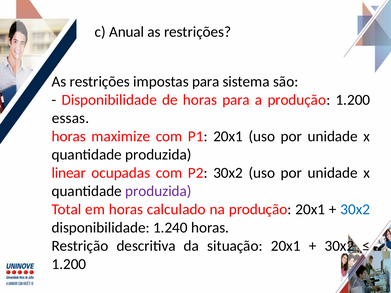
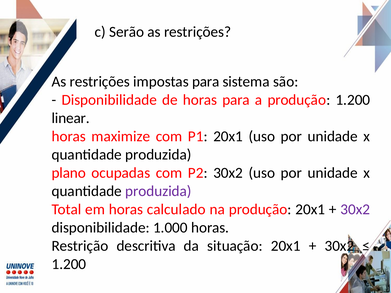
Anual: Anual -> Serão (127, 32)
essas: essas -> linear (71, 118)
linear: linear -> plano (69, 173)
30x2 colour: blue -> purple (355, 210)
1.240: 1.240 -> 1.000 (170, 228)
